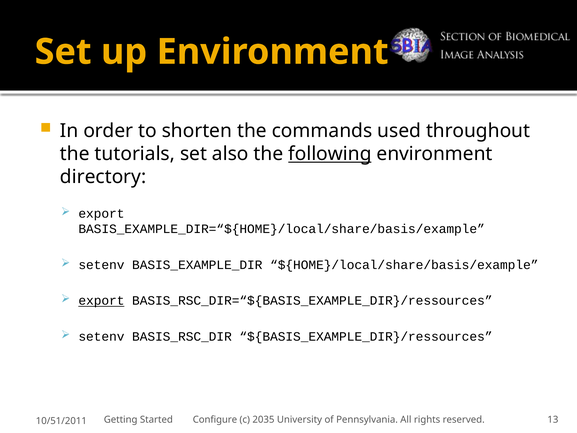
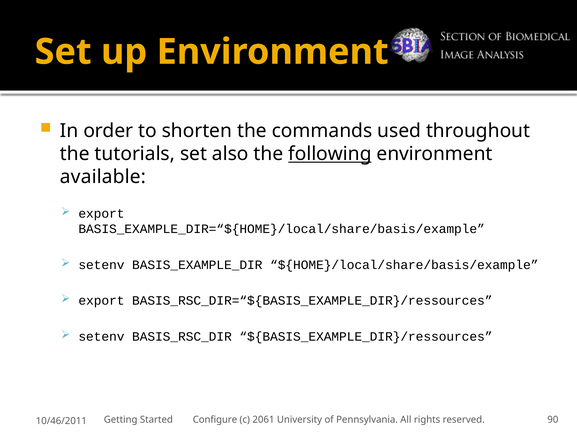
directory: directory -> available (103, 177)
export underline: present -> none (101, 301)
2035: 2035 -> 2061 (263, 419)
13: 13 -> 90 (553, 419)
10/51/2011: 10/51/2011 -> 10/46/2011 (61, 421)
